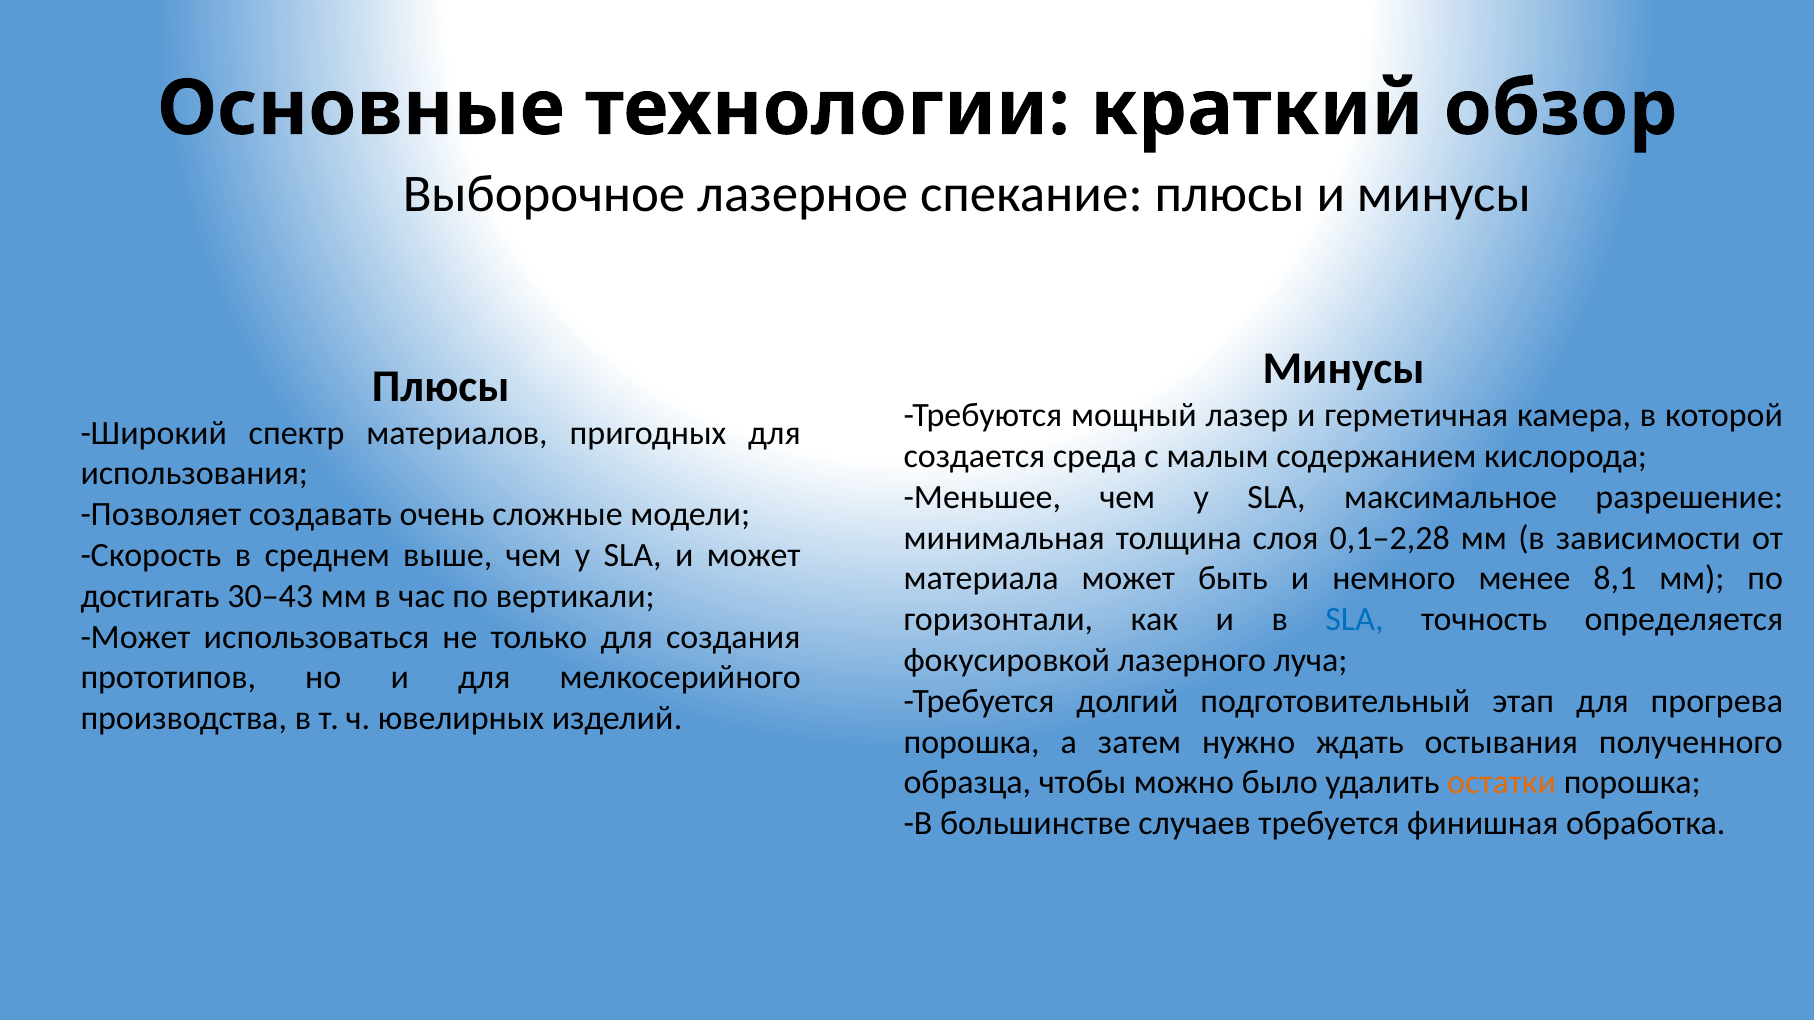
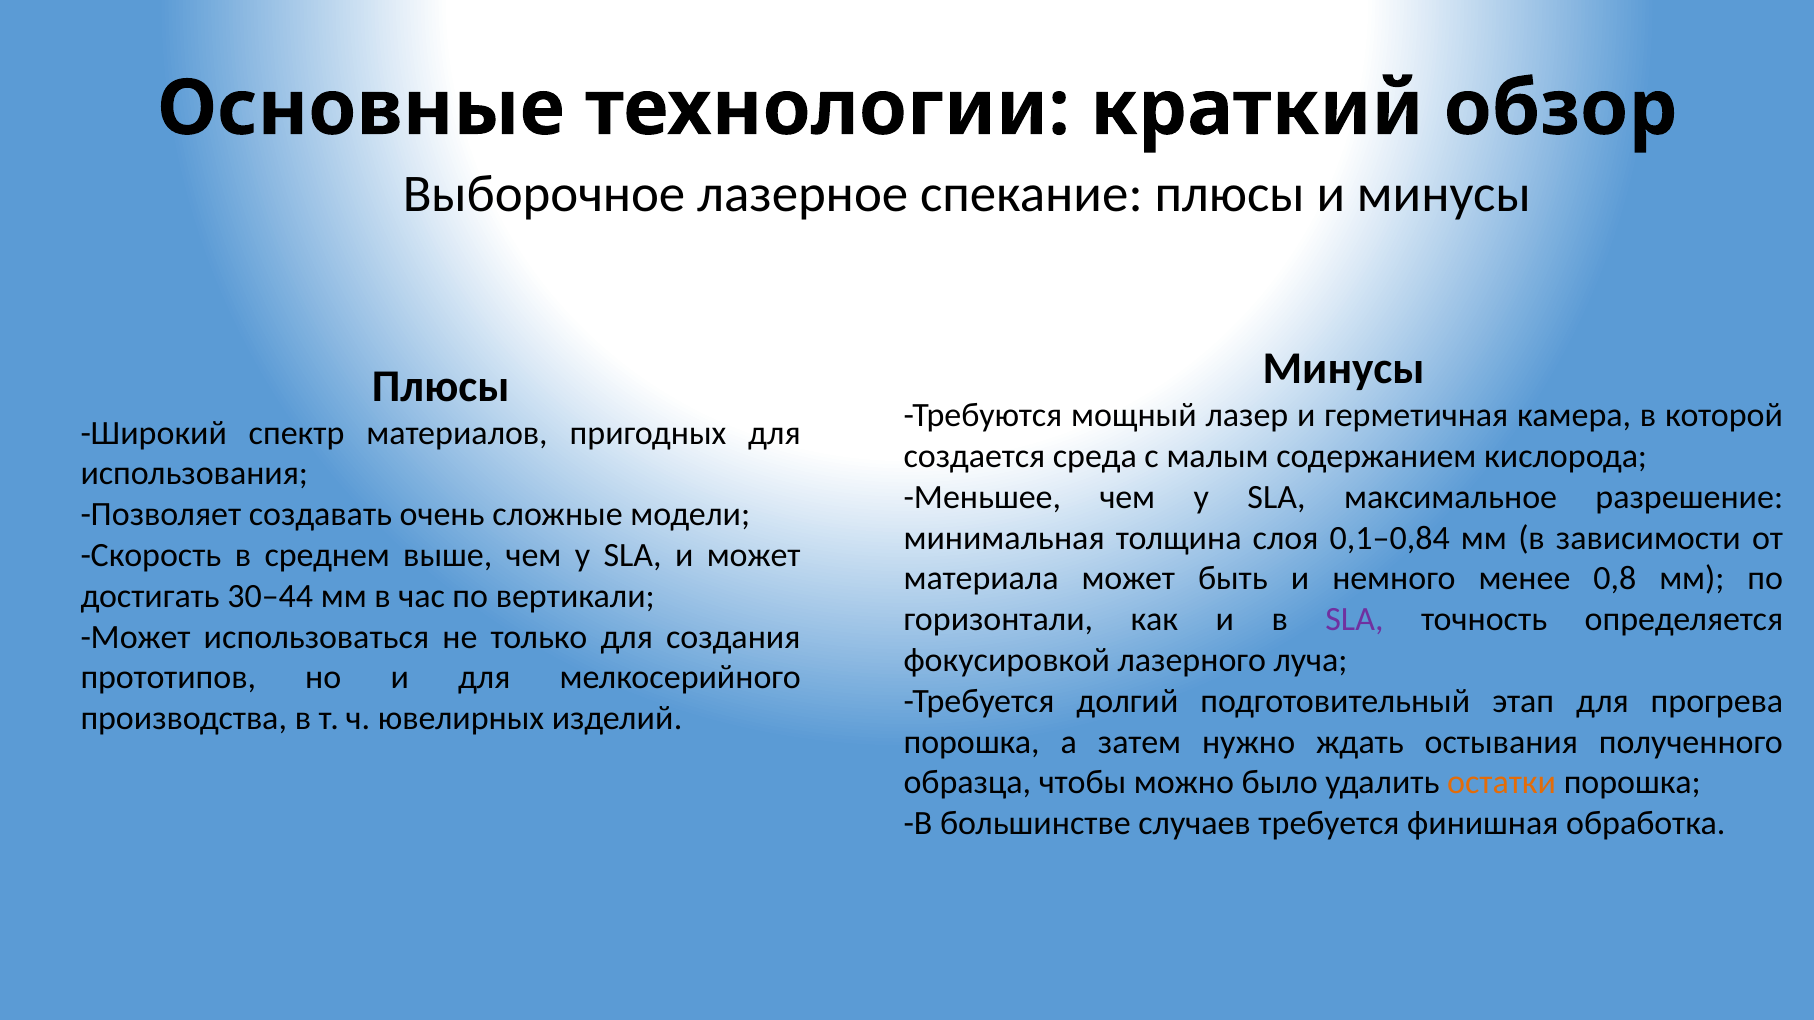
0,1–2,28: 0,1–2,28 -> 0,1–0,84 (1390, 538)
8,1: 8,1 -> 0,8 (1615, 579)
30–43: 30–43 -> 30–44 (270, 596)
SLA colour: blue -> purple (1354, 620)
